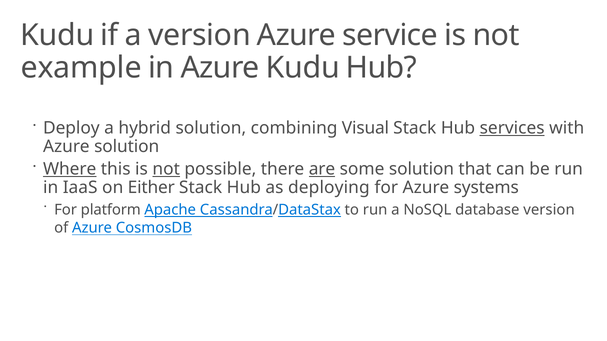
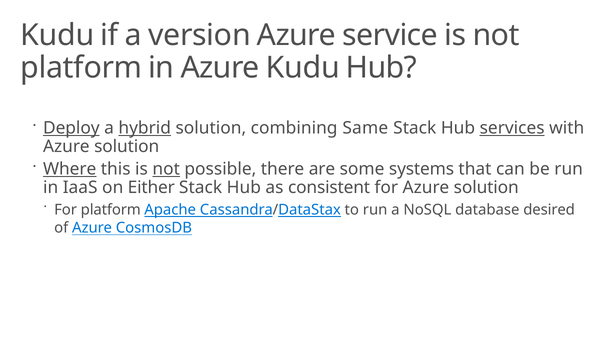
example: example -> platform (81, 68)
Deploy underline: none -> present (71, 128)
hybrid underline: none -> present (145, 128)
Visual: Visual -> Same (365, 128)
are underline: present -> none (322, 169)
some solution: solution -> systems (422, 169)
deploying: deploying -> consistent (329, 188)
for Azure systems: systems -> solution (486, 188)
database version: version -> desired (549, 210)
